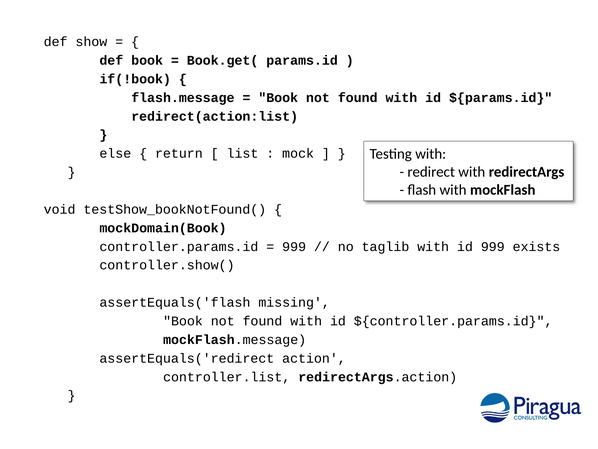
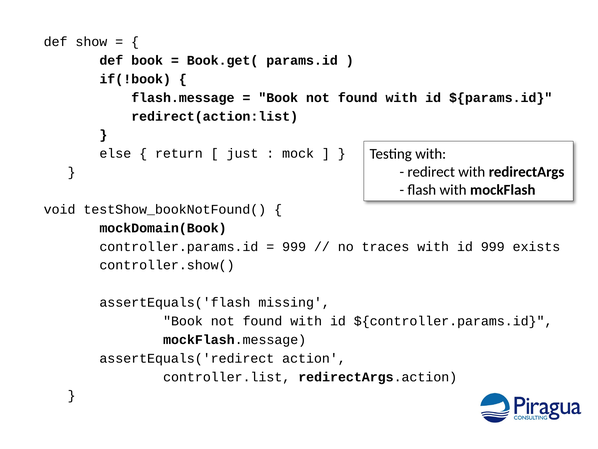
list: list -> just (243, 153)
taglib: taglib -> traces (385, 246)
